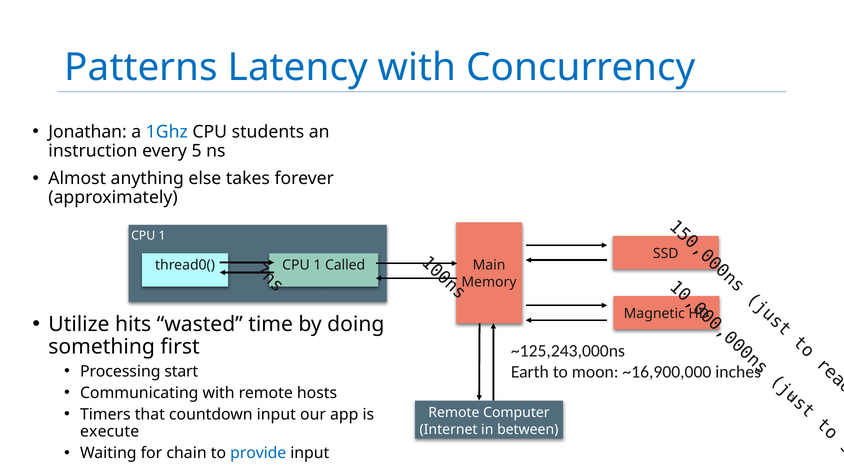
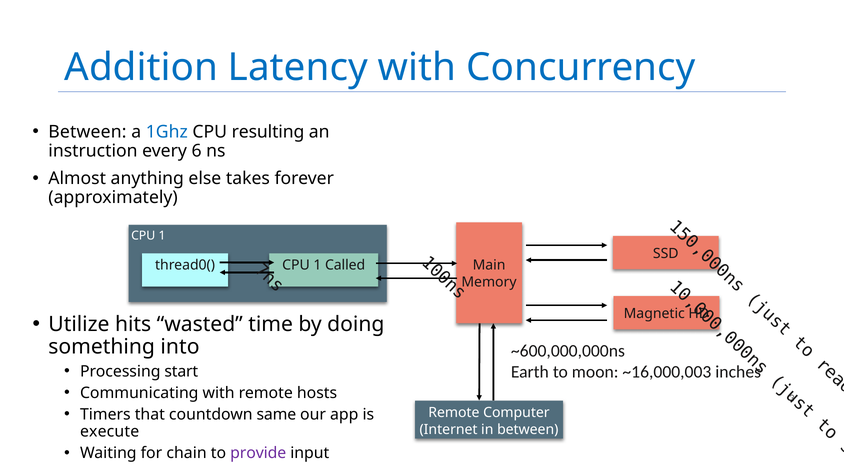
Patterns: Patterns -> Addition (141, 67)
Jonathan: Jonathan -> Between (87, 132)
students: students -> resulting (268, 132)
every 5: 5 -> 6 (197, 151)
first: first -> into (180, 347)
~125,243,000ns: ~125,243,000ns -> ~600,000,000ns (568, 351)
~16,900,000: ~16,900,000 -> ~16,000,003 (667, 372)
countdown input: input -> same (276, 414)
provide colour: blue -> purple (258, 453)
